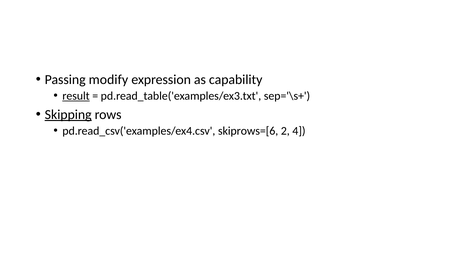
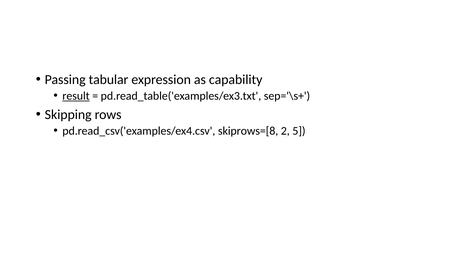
modify: modify -> tabular (109, 80)
Skipping underline: present -> none (68, 115)
skiprows=[6: skiprows=[6 -> skiprows=[8 (248, 131)
4: 4 -> 5 (299, 131)
